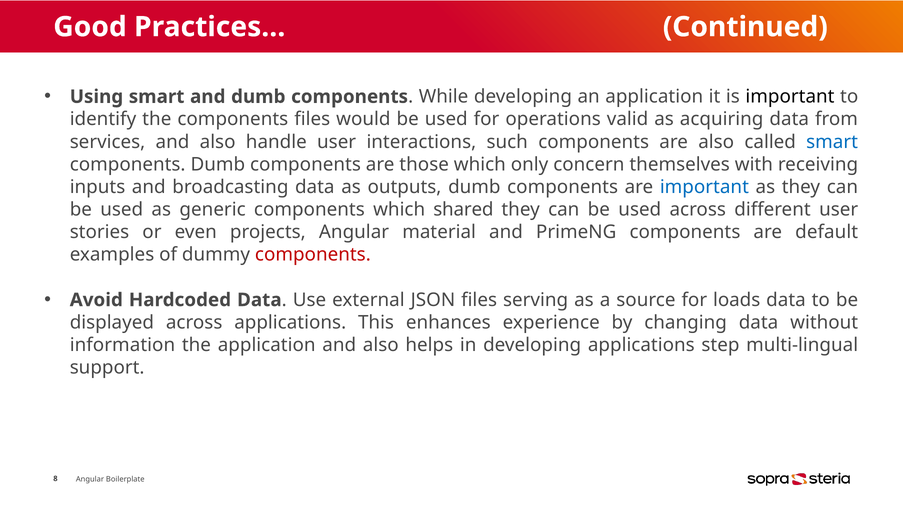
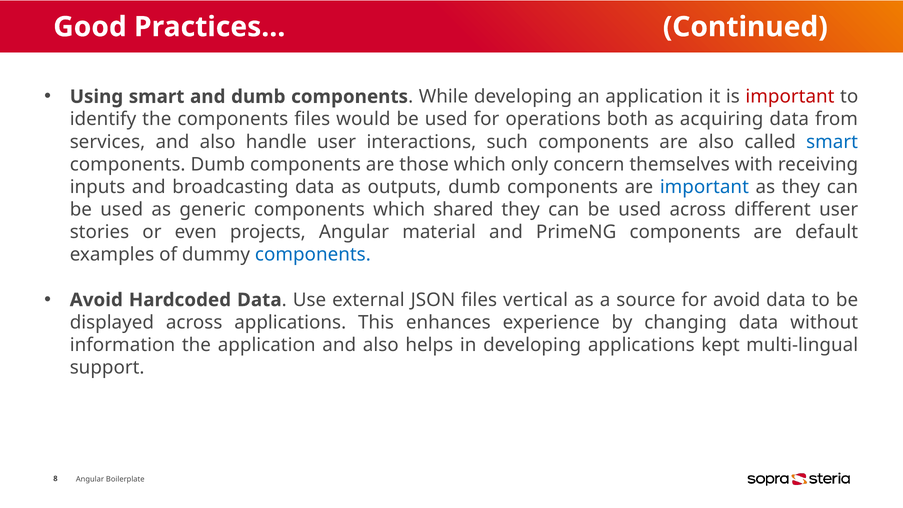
important colour: black -> red (790, 97)
valid: valid -> both (628, 119)
components colour: red -> blue (313, 255)
serving: serving -> vertical (536, 300)
for loads: loads -> avoid (737, 300)
step: step -> kept (721, 345)
